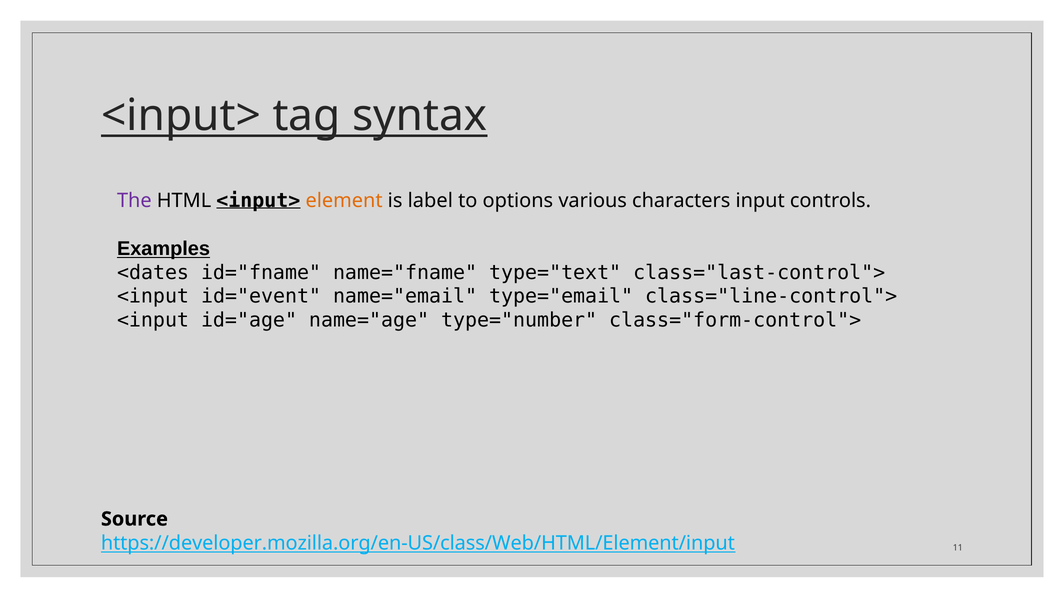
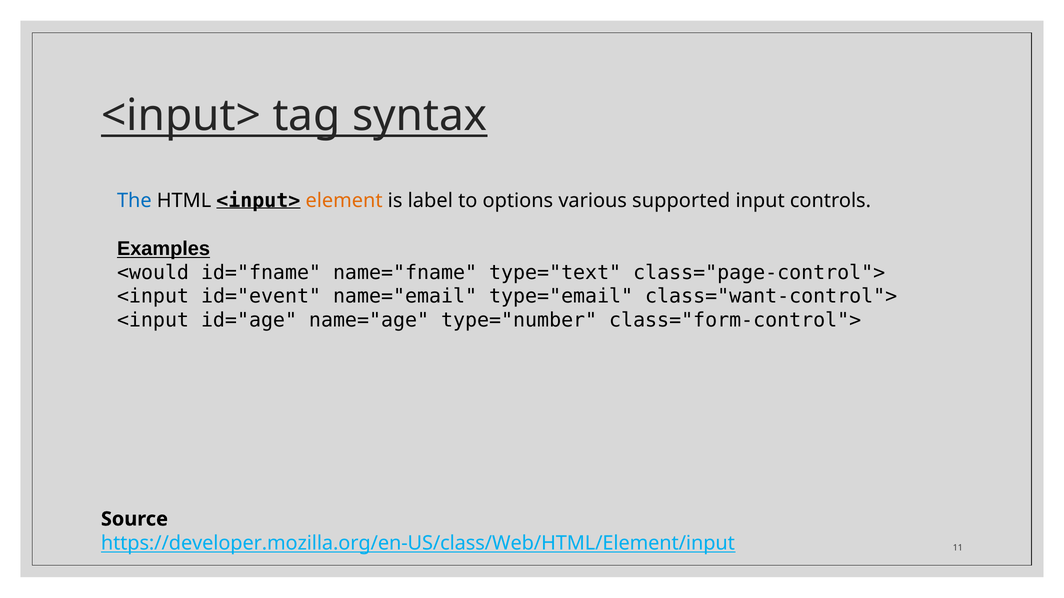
The colour: purple -> blue (134, 201)
characters: characters -> supported (681, 201)
<dates: <dates -> <would (153, 273)
class="last-control">: class="last-control"> -> class="page-control"> (759, 273)
class="line-control">: class="line-control"> -> class="want-control"> (771, 297)
